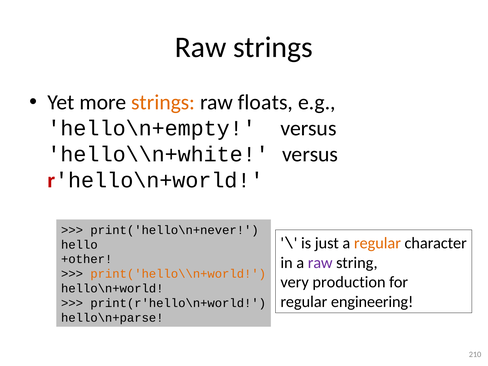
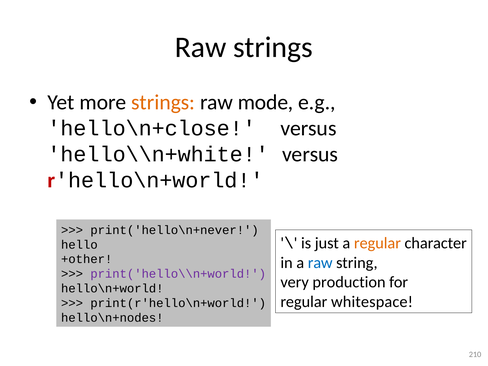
floats: floats -> mode (266, 102)
hello\n+empty: hello\n+empty -> hello\n+close (152, 128)
raw colour: purple -> blue (320, 263)
print('hello\\n+world colour: orange -> purple (178, 274)
engineering: engineering -> whitespace (372, 302)
hello\n+parse: hello\n+parse -> hello\n+nodes (112, 318)
